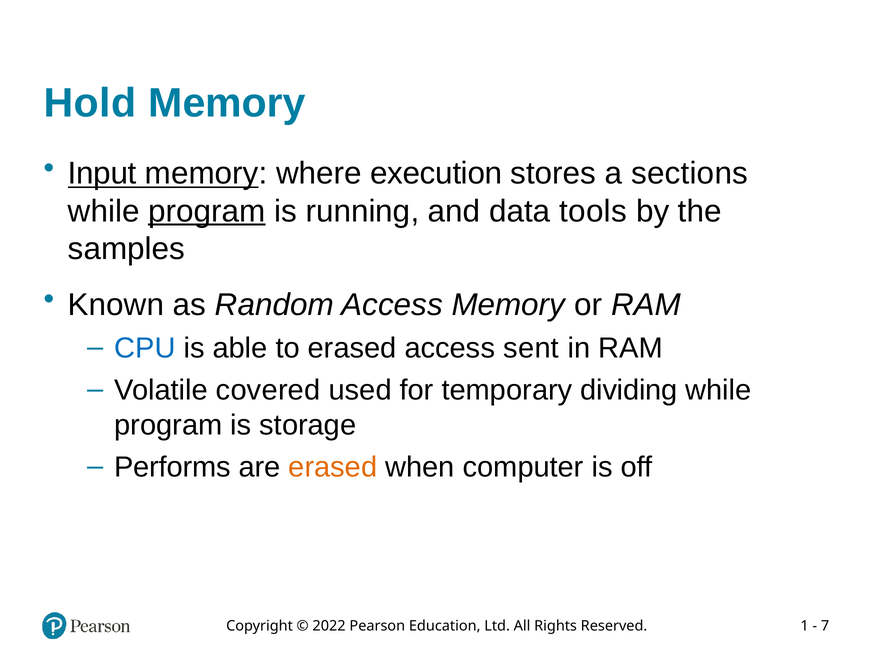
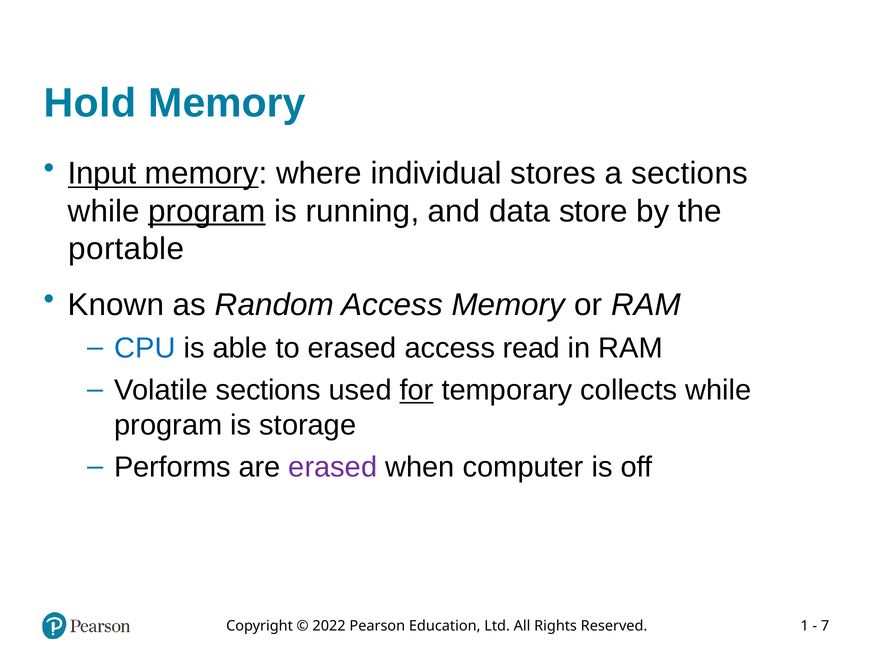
execution: execution -> individual (436, 173)
tools: tools -> store (593, 211)
samples: samples -> portable (126, 249)
sent: sent -> read (531, 348)
Volatile covered: covered -> sections (268, 390)
for underline: none -> present (417, 390)
dividing: dividing -> collects (629, 390)
erased colour: orange -> purple (333, 467)
